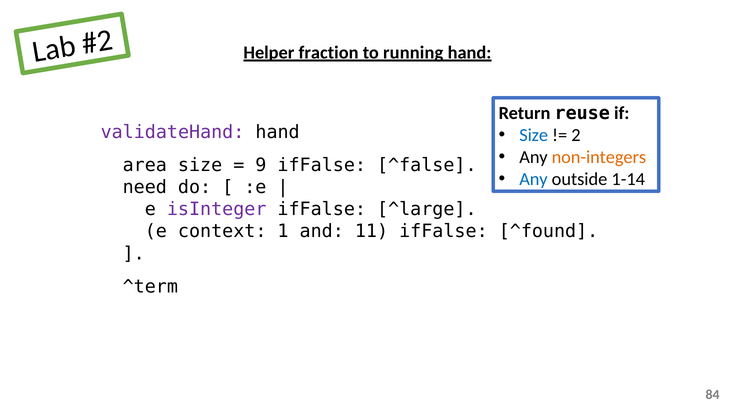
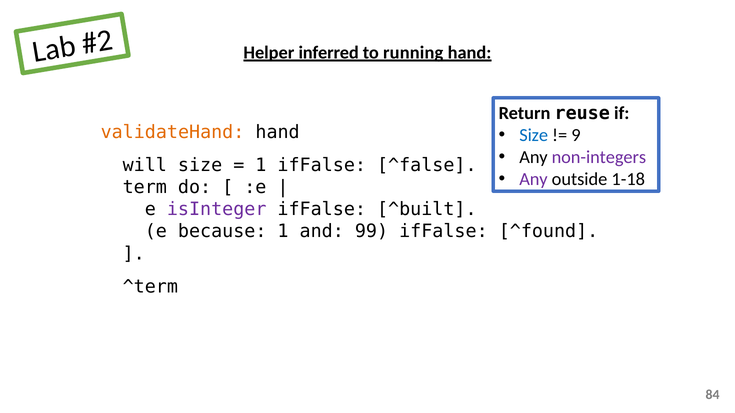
fraction: fraction -> inferred (329, 53)
validateHand colour: purple -> orange (173, 132)
2: 2 -> 9 (576, 135)
non-integers colour: orange -> purple (599, 157)
area: area -> will (145, 166)
9: 9 -> 1 (261, 166)
Any colour: blue -> purple (534, 179)
1-14: 1-14 -> 1-18 (628, 179)
need: need -> term (145, 188)
^large: ^large -> ^built (427, 210)
context: context -> because (222, 232)
11: 11 -> 99 (372, 232)
